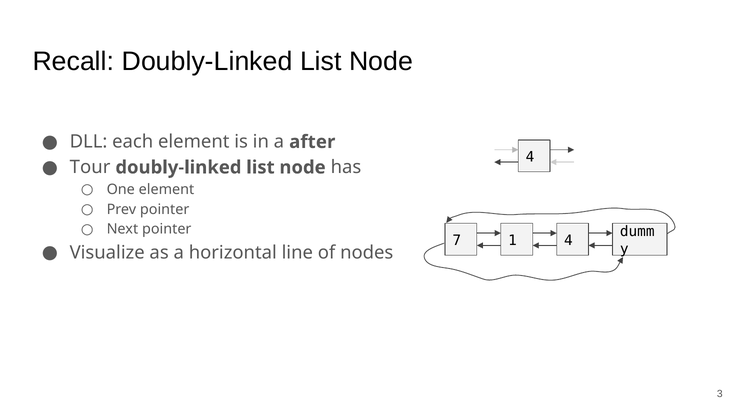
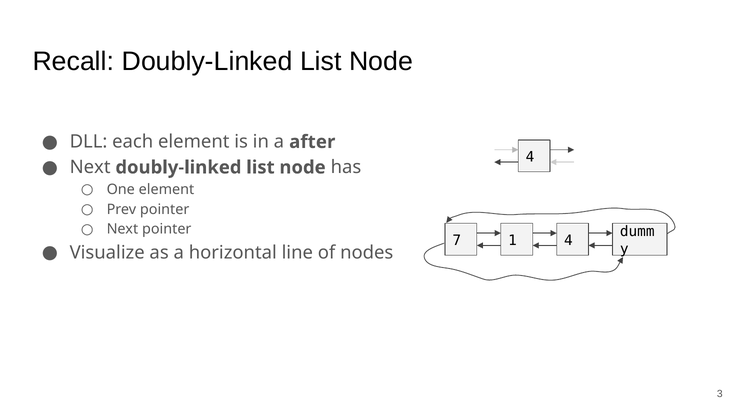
Tour: Tour -> Next (90, 168)
